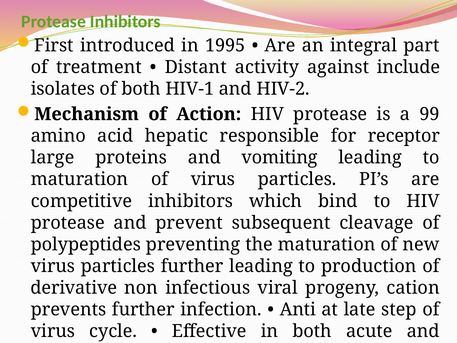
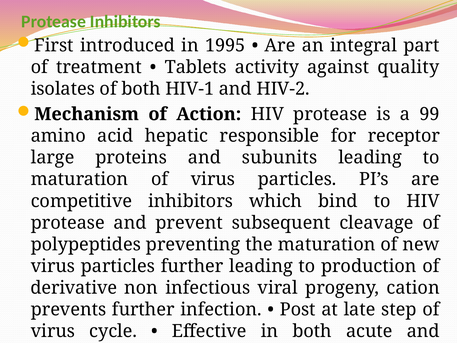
Distant: Distant -> Tablets (196, 67)
include: include -> quality (408, 67)
vomiting: vomiting -> subunits (279, 157)
Anti: Anti -> Post (298, 309)
